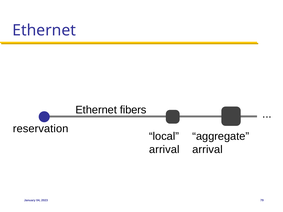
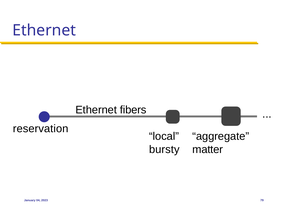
arrival: arrival -> bursty (164, 150)
arrival: arrival -> matter (208, 150)
